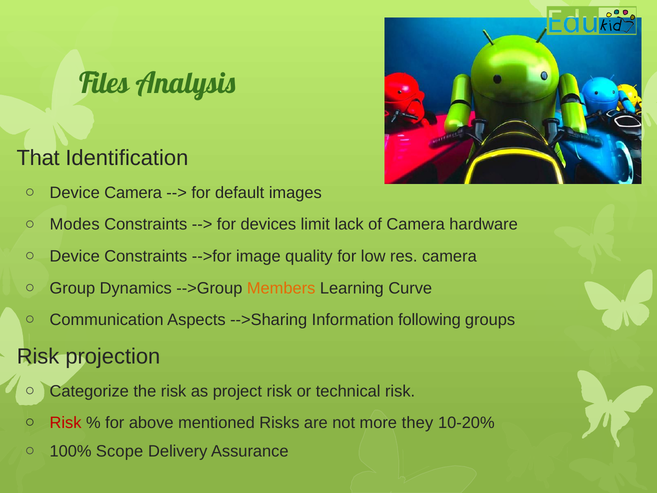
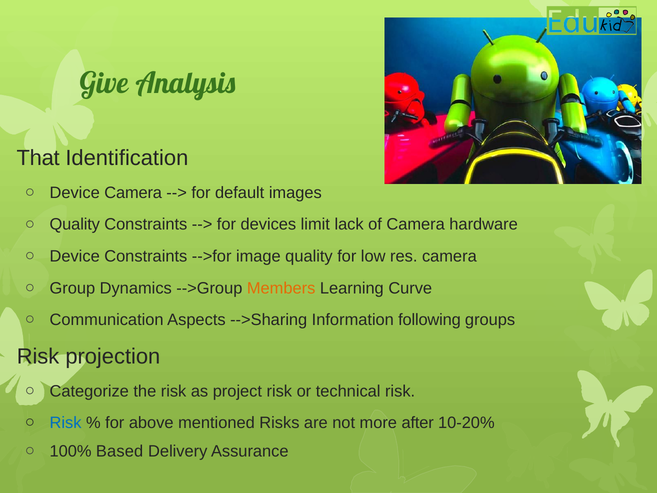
Files: Files -> Give (104, 84)
Modes: Modes -> Quality (75, 224)
Risk colour: red -> blue (66, 423)
they: they -> after (418, 423)
Scope: Scope -> Based (120, 451)
